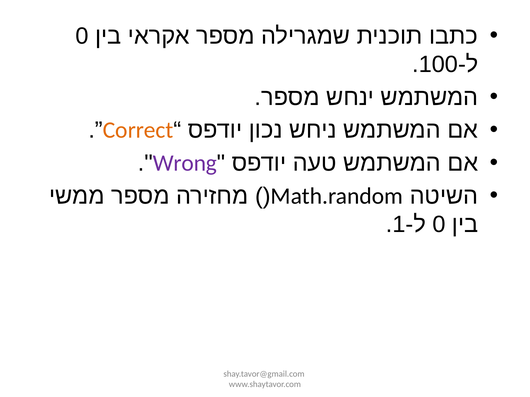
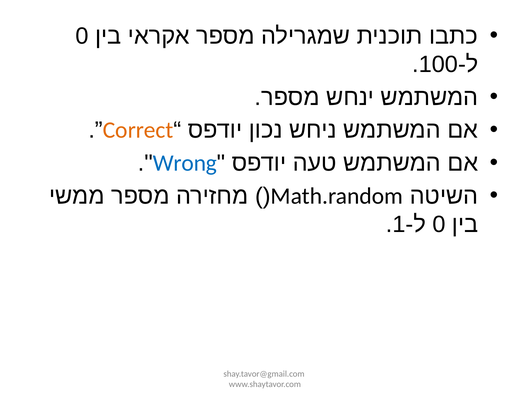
Wrong colour: purple -> blue (185, 163)
